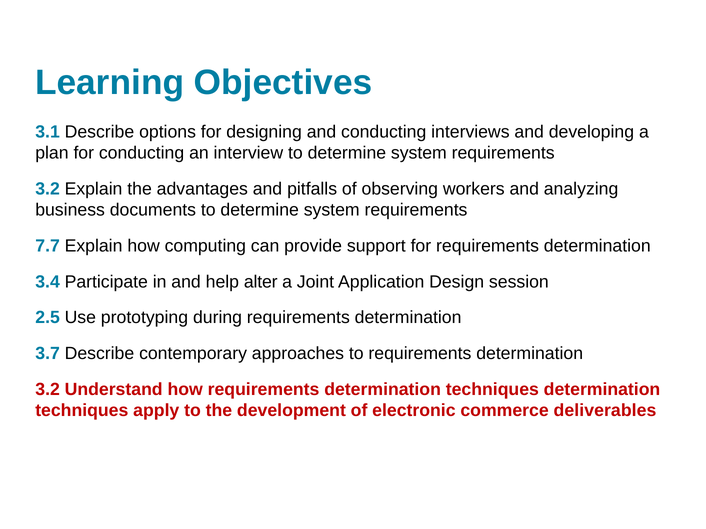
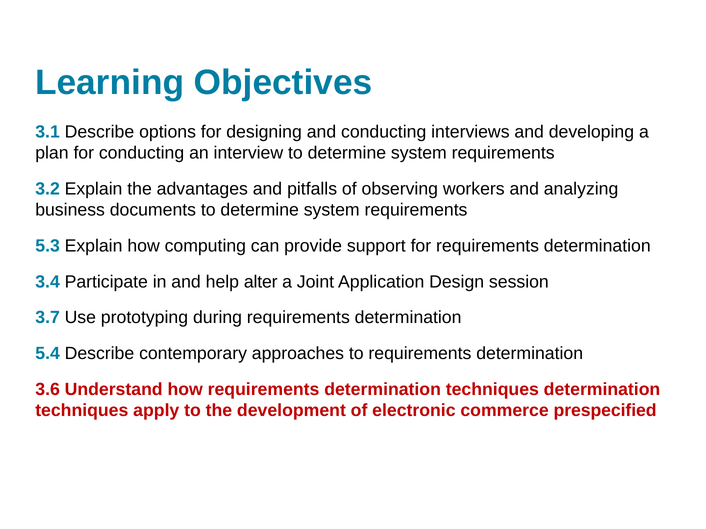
7.7: 7.7 -> 5.3 (48, 246)
2.5: 2.5 -> 3.7 (48, 318)
3.7: 3.7 -> 5.4 (48, 354)
3.2: 3.2 -> 3.6 (48, 390)
deliverables: deliverables -> prespecified (605, 411)
